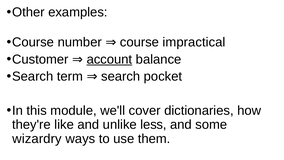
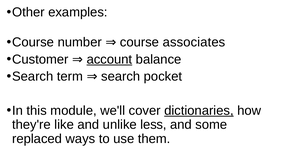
impractical: impractical -> associates (194, 42)
dictionaries underline: none -> present (199, 110)
wizardry: wizardry -> replaced (37, 139)
